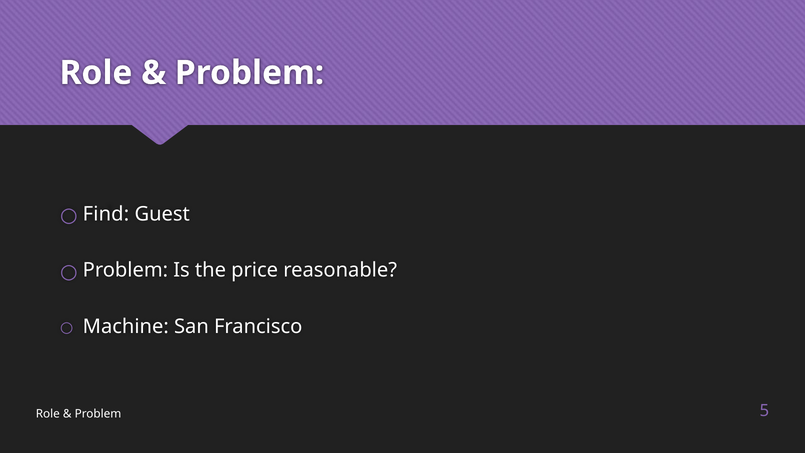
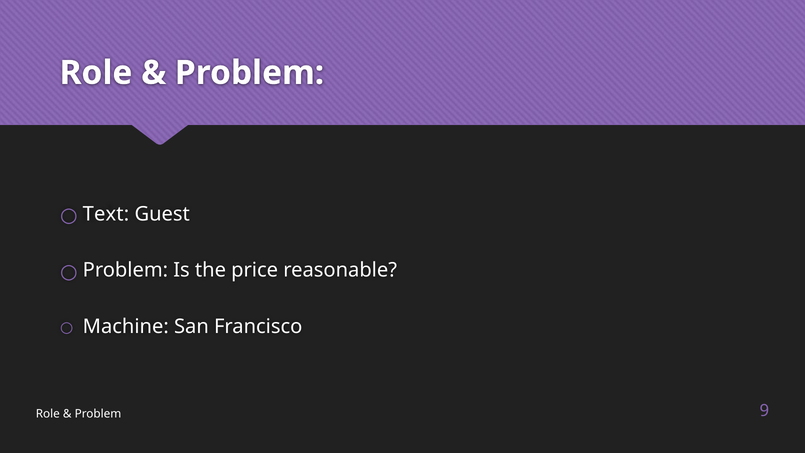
Find: Find -> Text (106, 214)
5: 5 -> 9 (764, 411)
